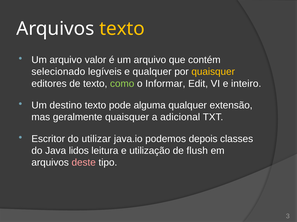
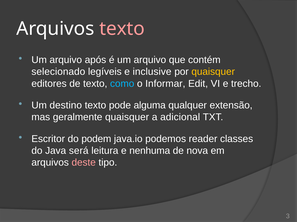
texto colour: yellow -> pink (122, 29)
valor: valor -> após (95, 60)
e qualquer: qualquer -> inclusive (152, 72)
como colour: light green -> light blue (122, 84)
inteiro: inteiro -> trecho (246, 84)
utilizar: utilizar -> podem (96, 139)
depois: depois -> reader (203, 139)
lidos: lidos -> será (79, 151)
utilização: utilização -> nenhuma (150, 151)
flush: flush -> nova (197, 151)
